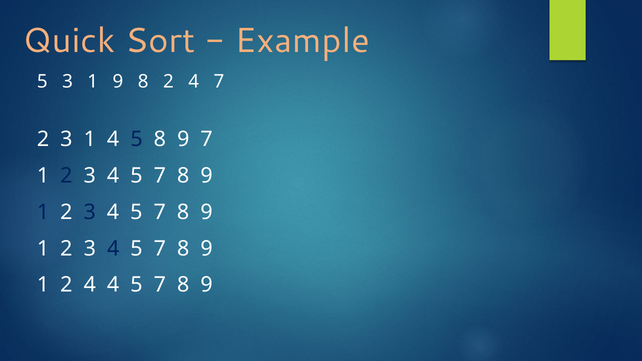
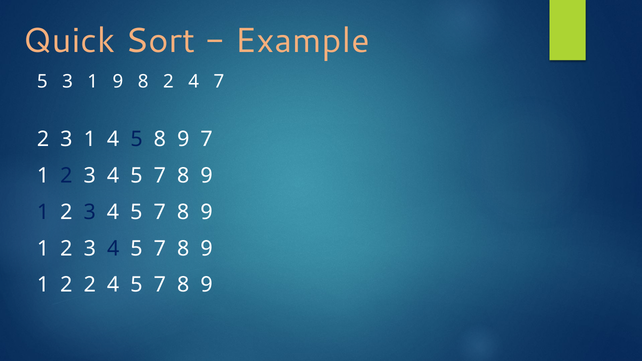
1 2 4: 4 -> 2 (90, 285)
